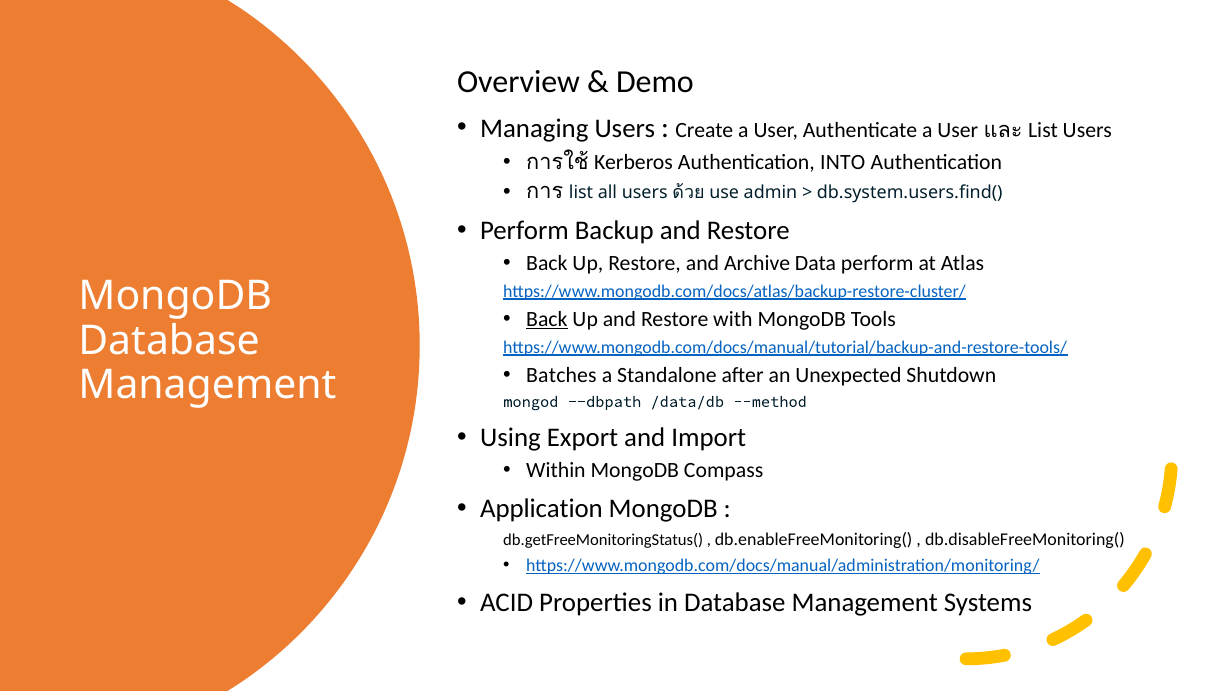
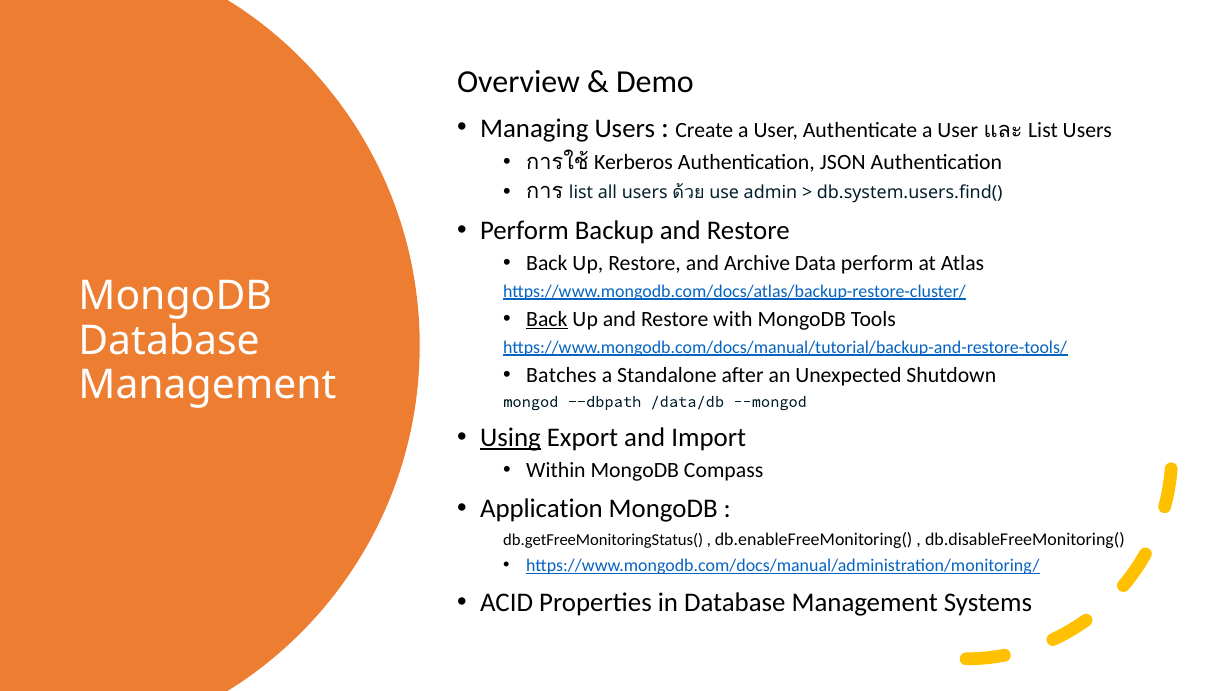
INTO: INTO -> JSON (843, 162)
--method: --method -> --mongod (770, 402)
Using underline: none -> present (510, 437)
